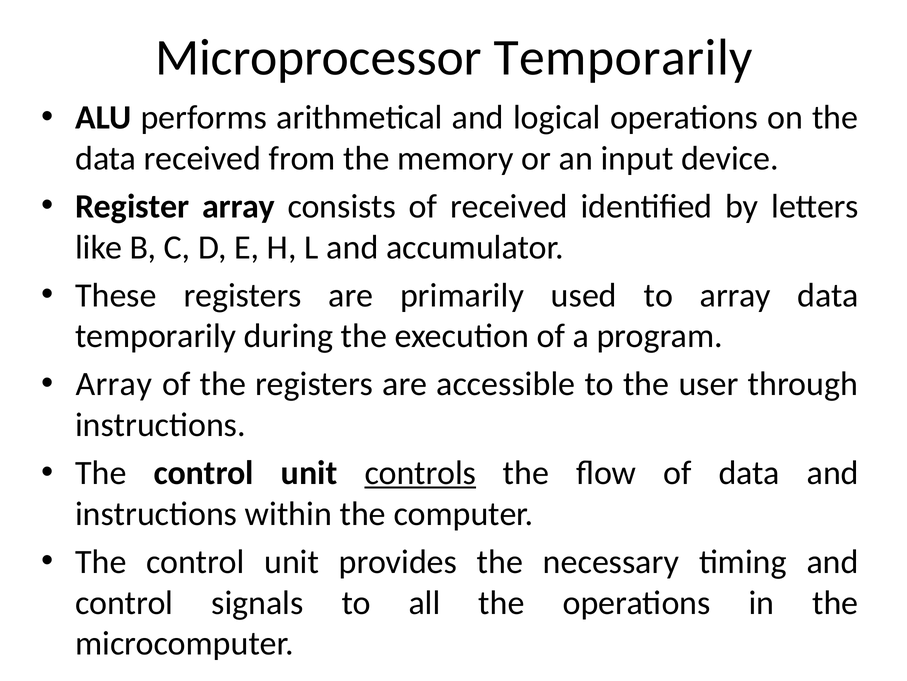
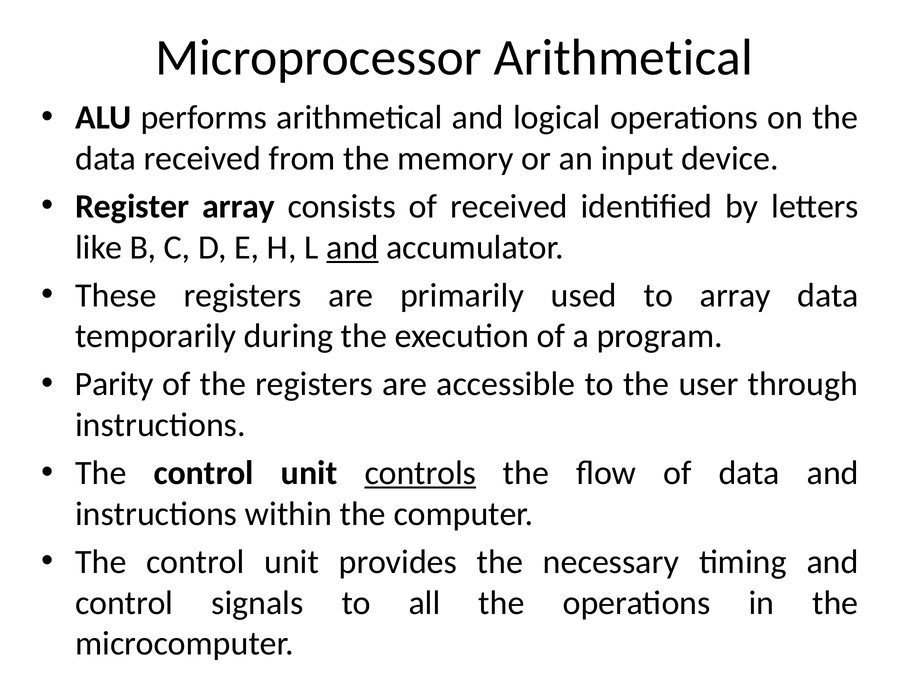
Microprocessor Temporarily: Temporarily -> Arithmetical (623, 58)
and underline: none -> present (352, 247)
Array: Array -> Parity (114, 384)
